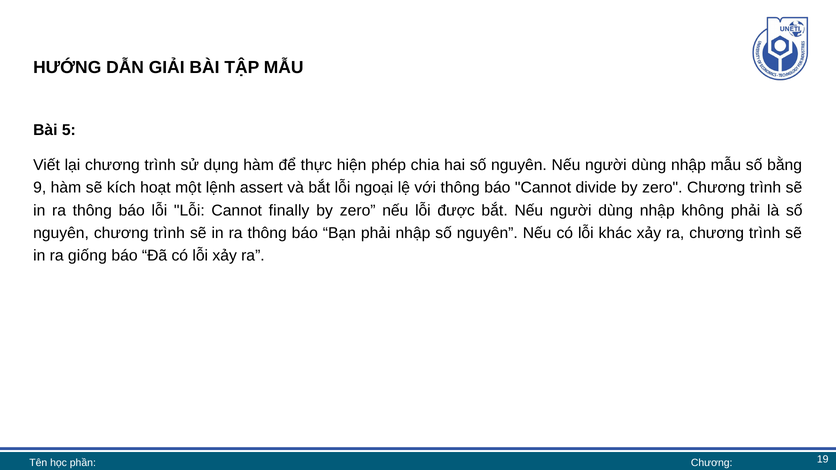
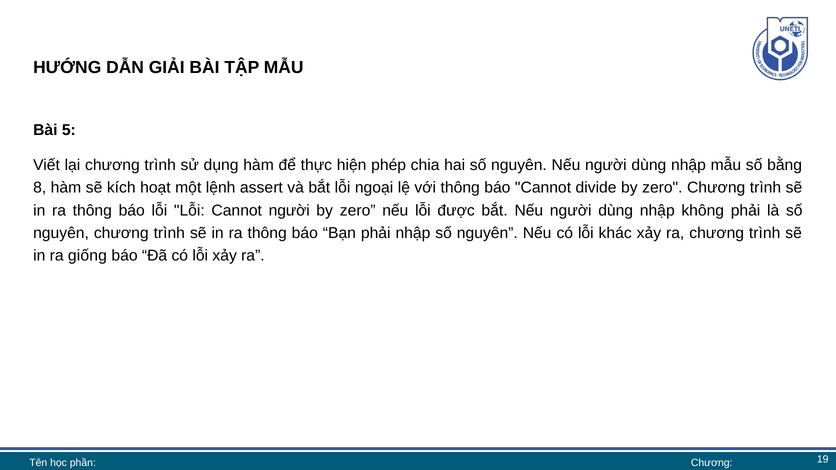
9: 9 -> 8 (40, 188)
Cannot finally: finally -> người (289, 210)
